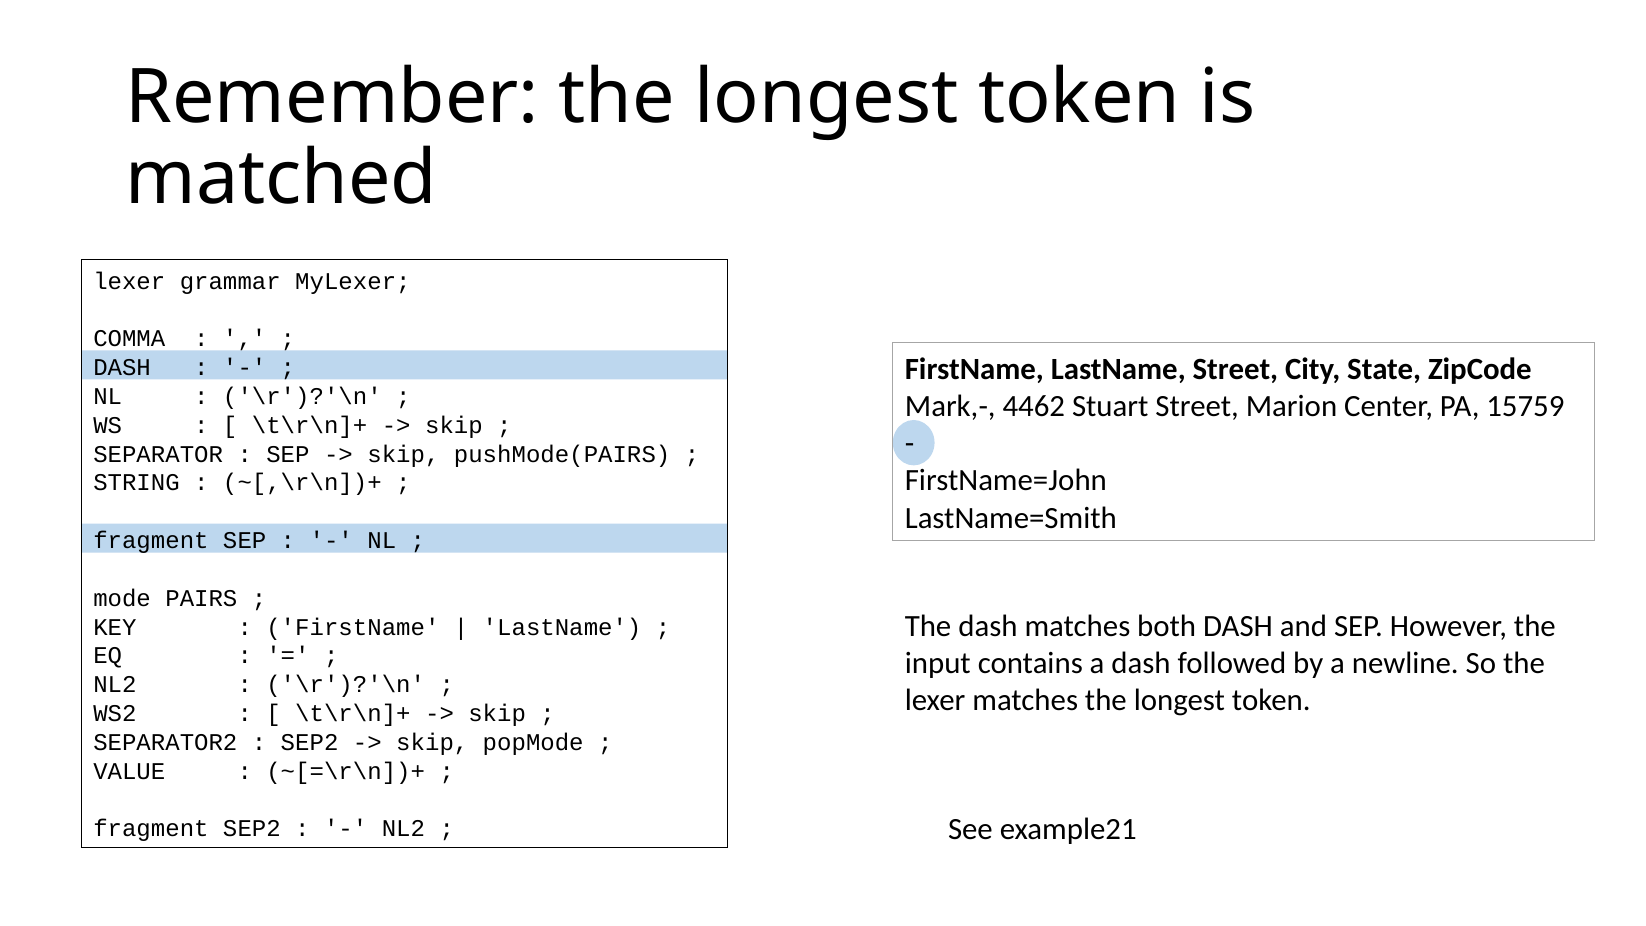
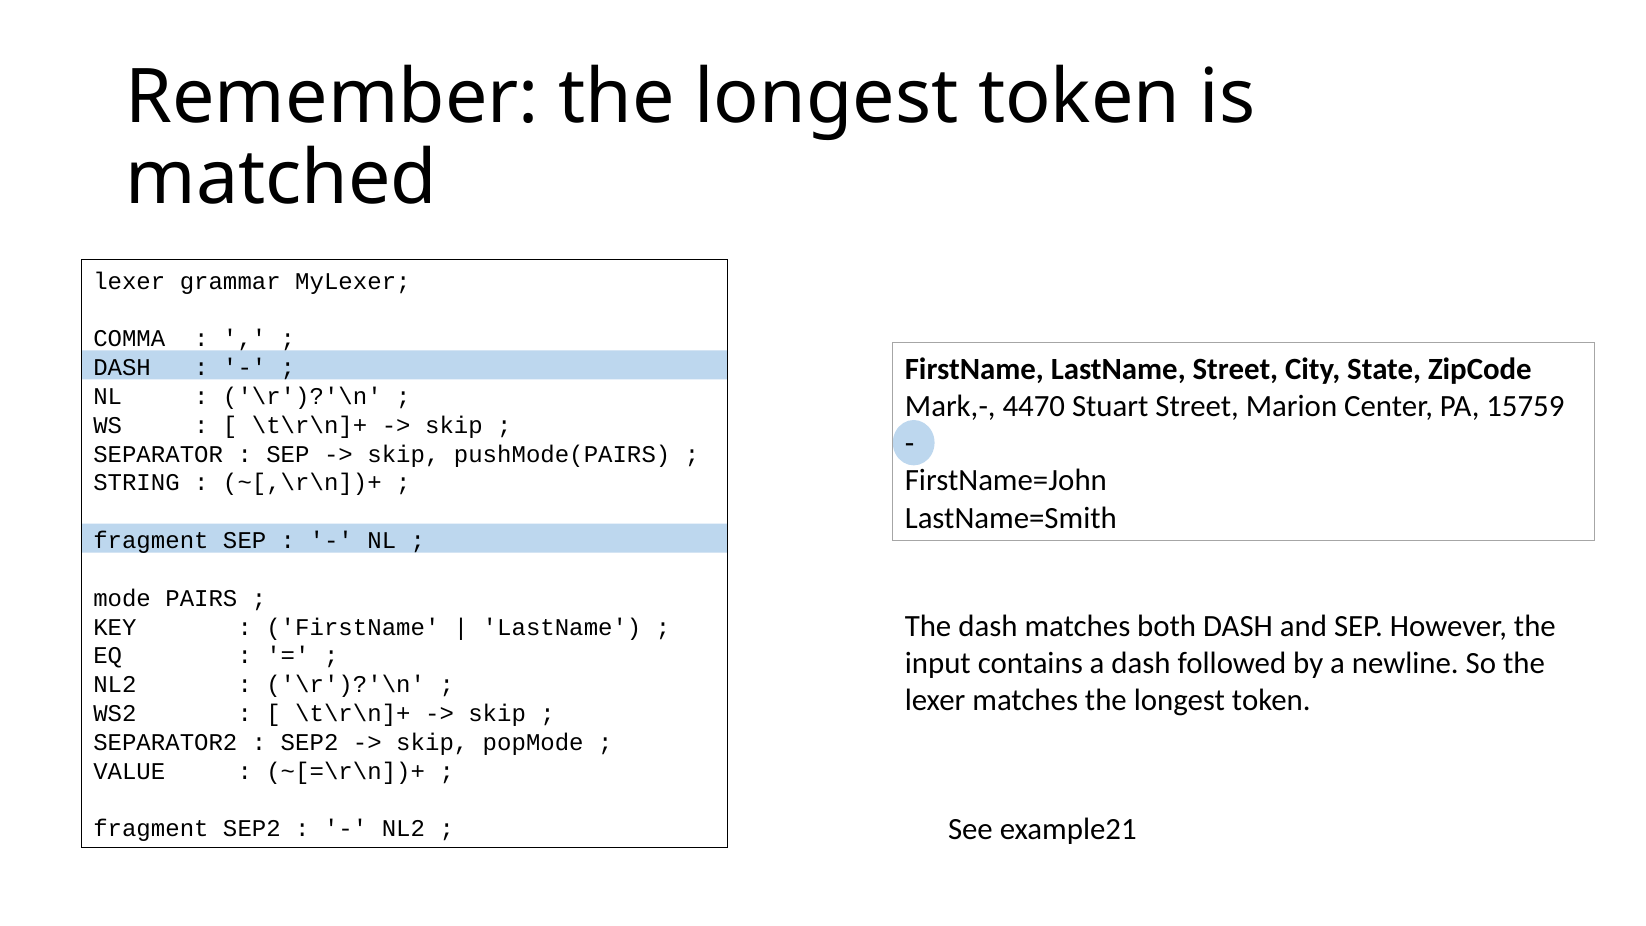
4462: 4462 -> 4470 (1034, 407)
